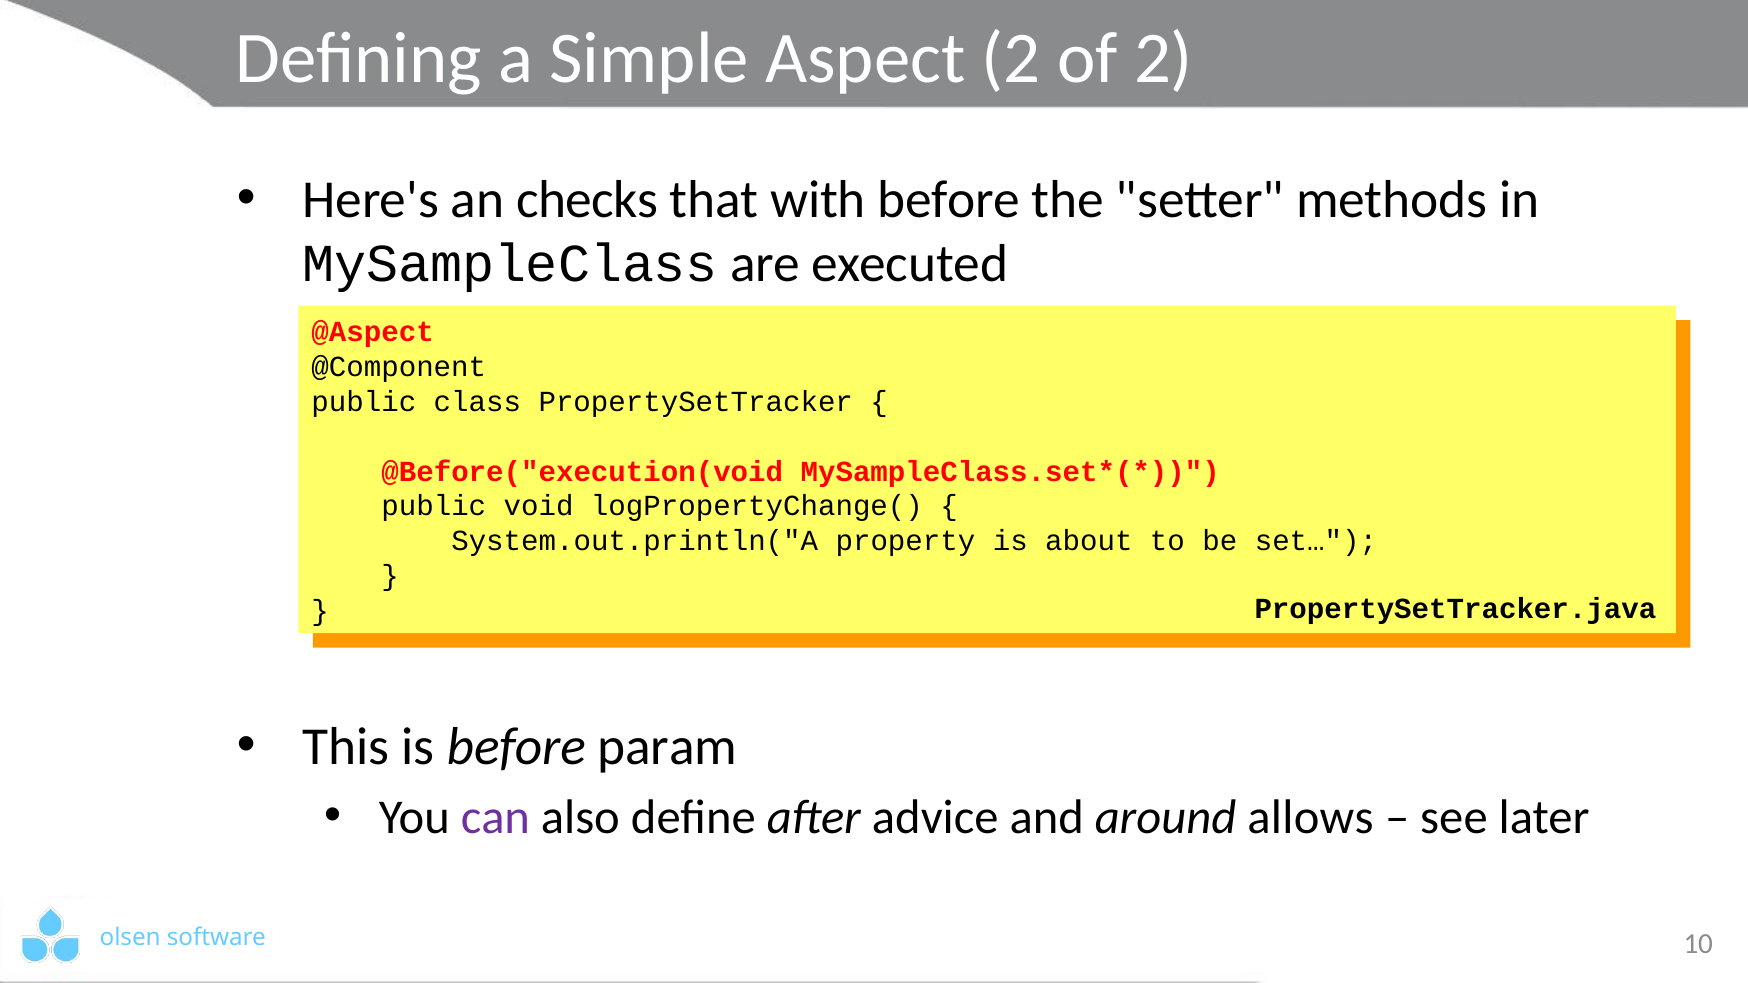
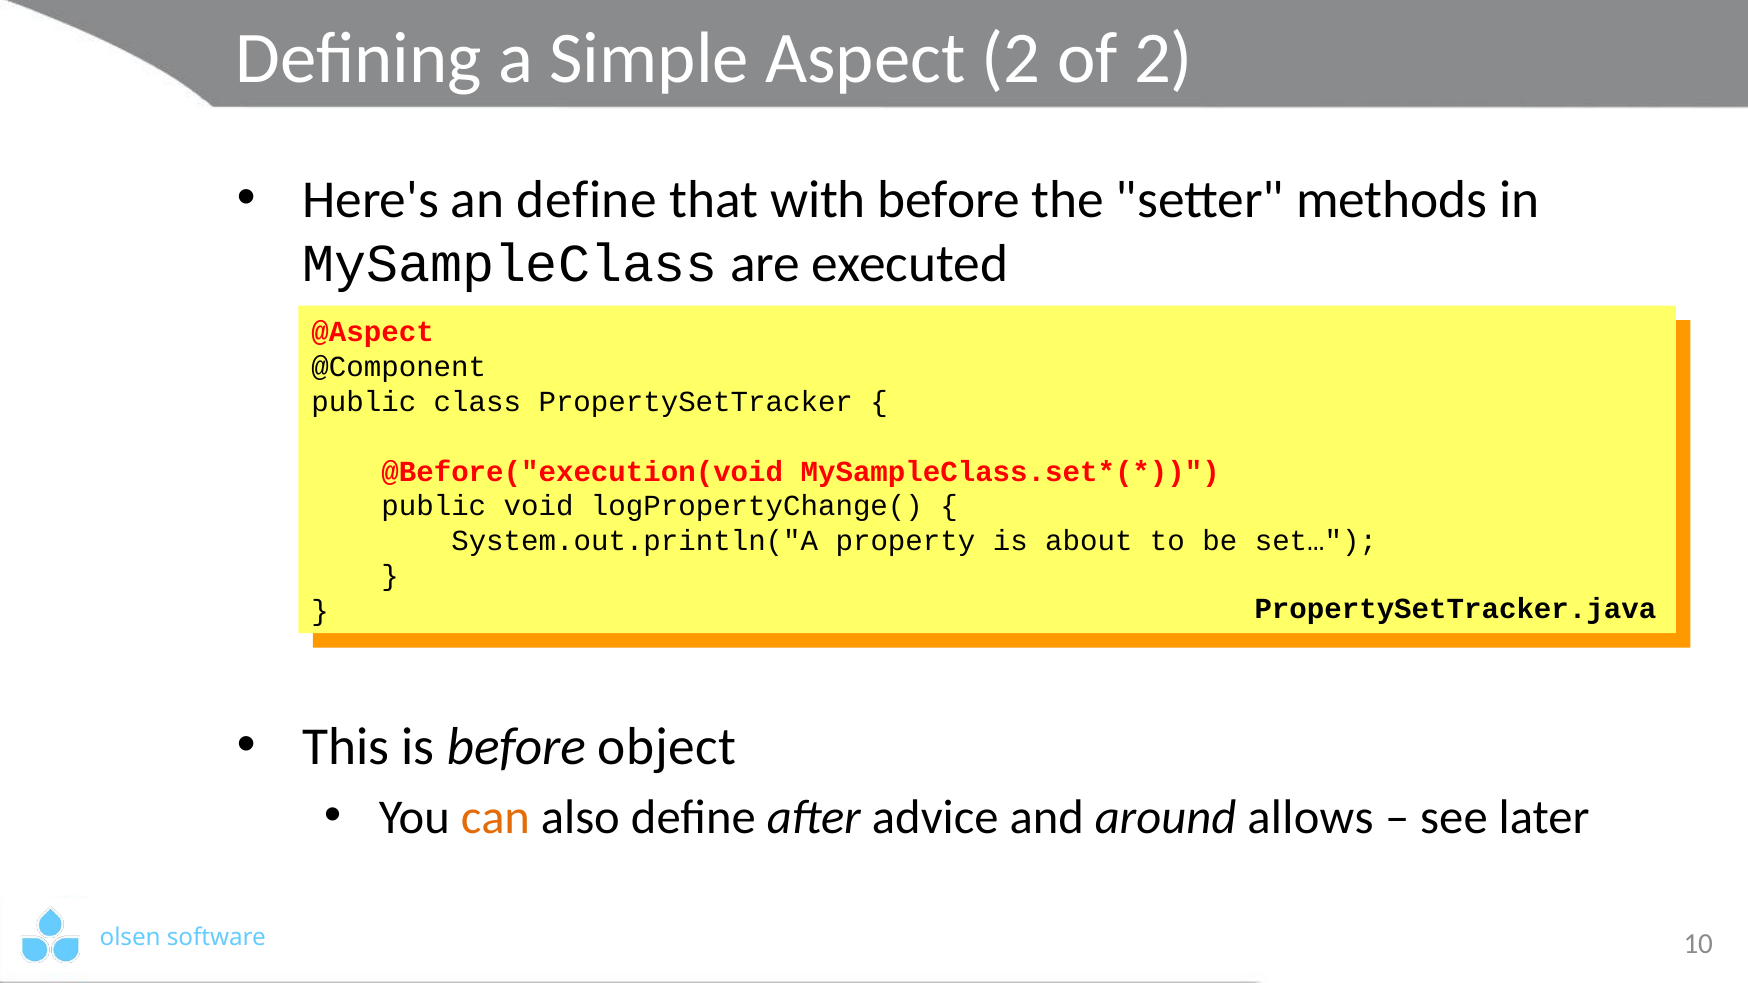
an checks: checks -> define (587, 200)
param: param -> object (667, 747)
can colour: purple -> orange (495, 818)
